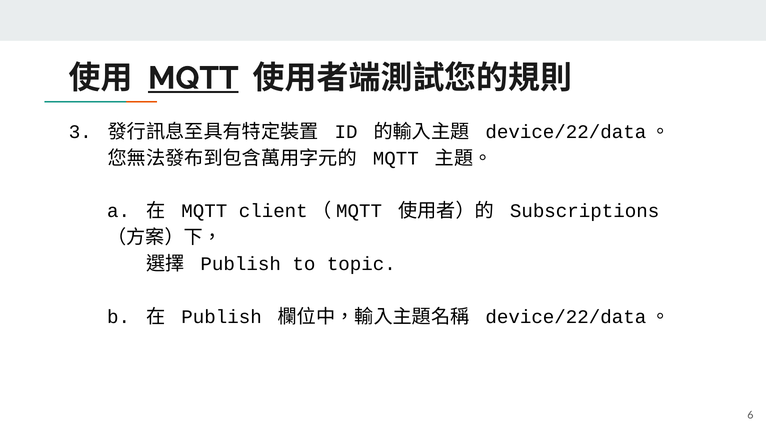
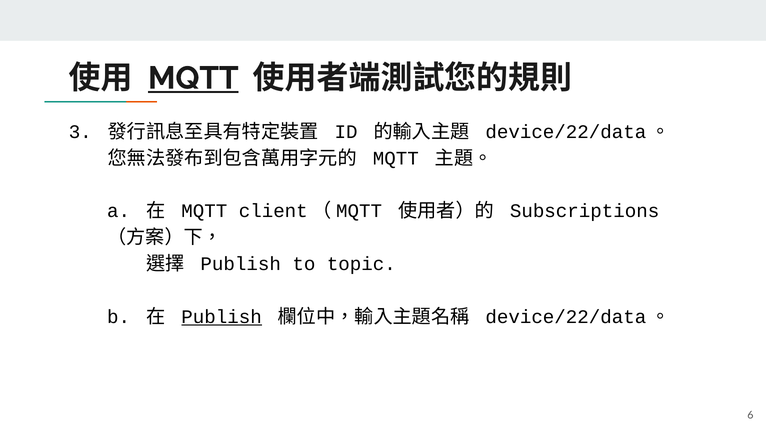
Publish underline: none -> present (222, 317)
